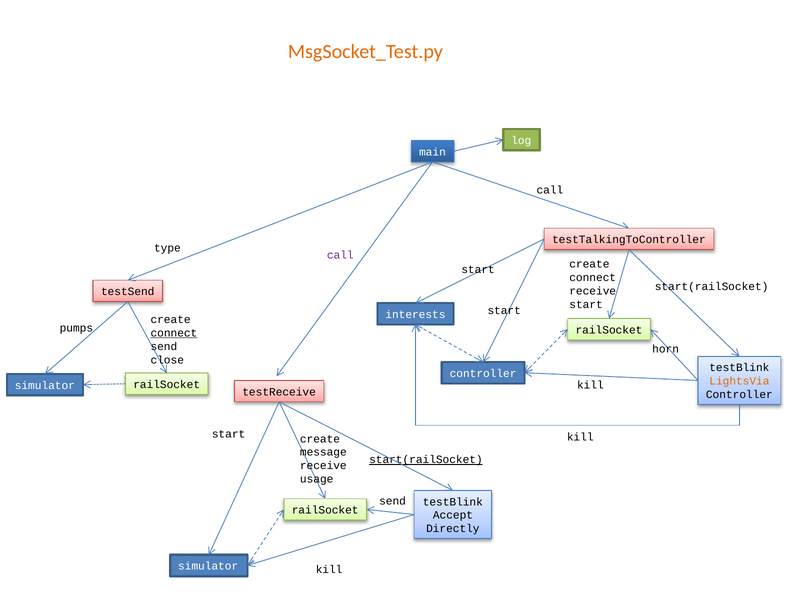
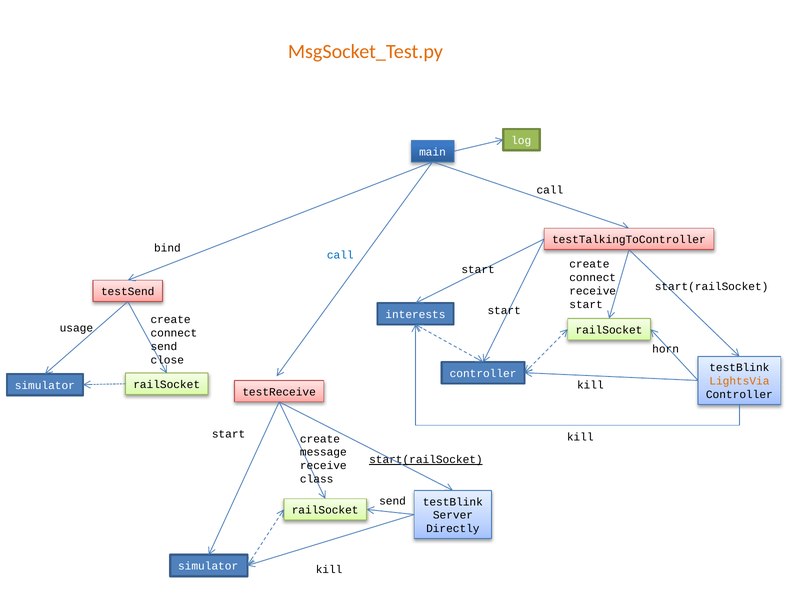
type: type -> bind (167, 248)
call colour: purple -> blue (340, 255)
pumps: pumps -> usage (76, 328)
connect underline: present -> none (174, 333)
usage: usage -> class (317, 479)
Accept: Accept -> Server (453, 515)
